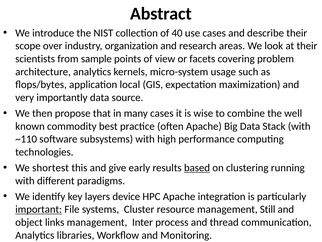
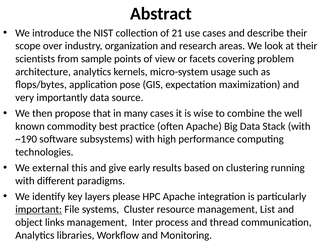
40: 40 -> 21 (177, 33)
local: local -> pose (130, 84)
~110: ~110 -> ~190 (26, 139)
shortest: shortest -> external (51, 167)
based underline: present -> none (197, 167)
device: device -> please (126, 196)
Still: Still -> List (268, 209)
